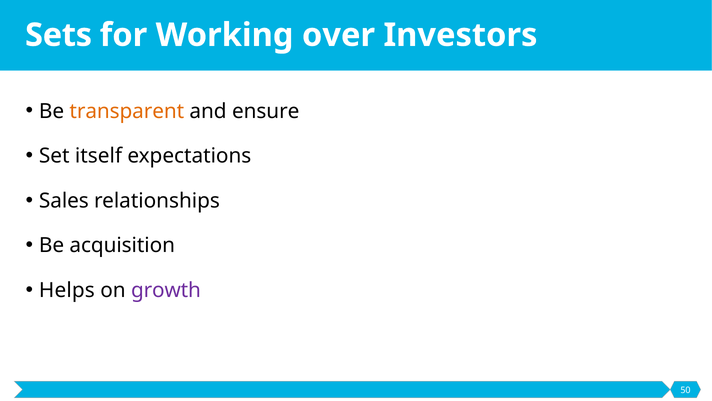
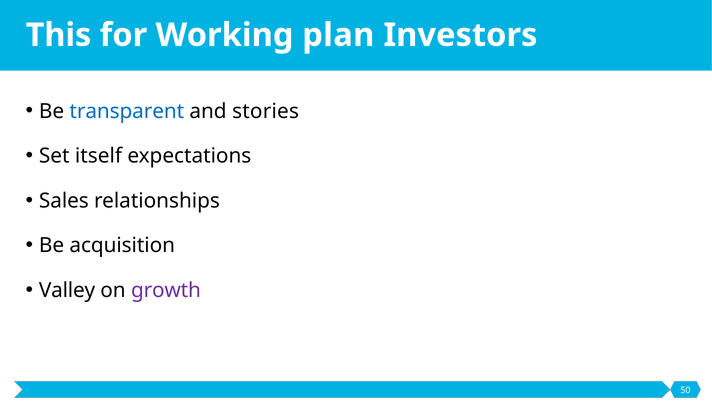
Sets: Sets -> This (58, 35)
over: over -> plan (338, 35)
transparent colour: orange -> blue (127, 111)
ensure: ensure -> stories (266, 111)
Helps: Helps -> Valley (67, 290)
